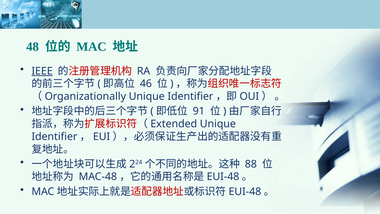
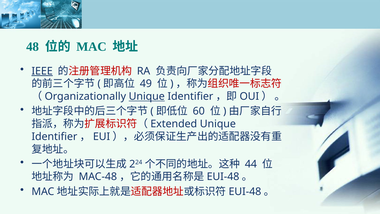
46: 46 -> 49 (146, 84)
Unique underline: none -> present (147, 96)
91: 91 -> 60 (199, 111)
88: 88 -> 44 (251, 164)
